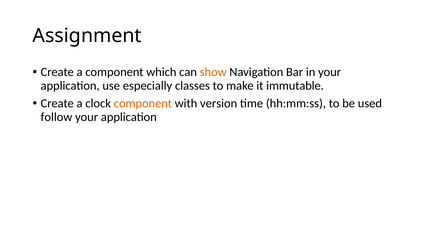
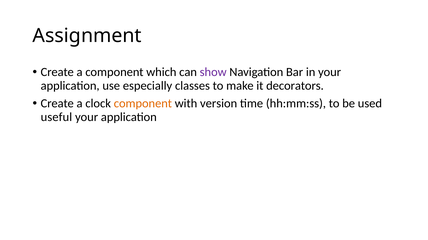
show colour: orange -> purple (213, 72)
immutable: immutable -> decorators (295, 86)
follow: follow -> useful (56, 117)
